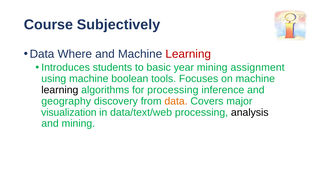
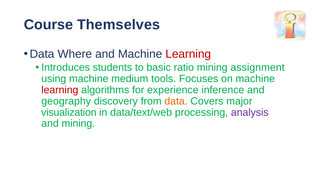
Subjectively: Subjectively -> Themselves (119, 25)
year: year -> ratio (184, 68)
boolean: boolean -> medium (130, 79)
learning colour: black -> red (60, 90)
for processing: processing -> experience (173, 90)
analysis colour: black -> purple (250, 113)
